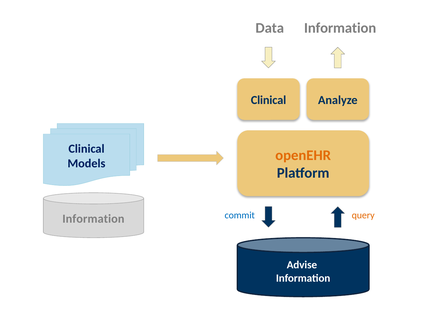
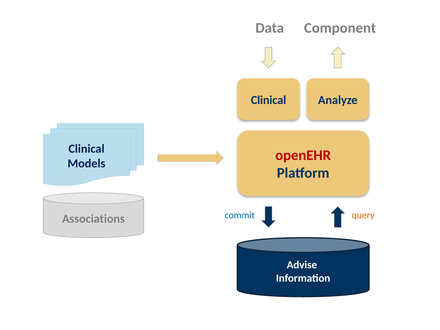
Data Information: Information -> Component (340, 28)
openEHR colour: orange -> red (303, 155)
Information: Information -> Associations (93, 219)
